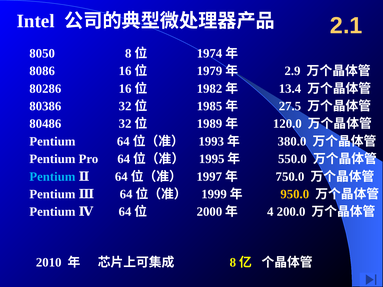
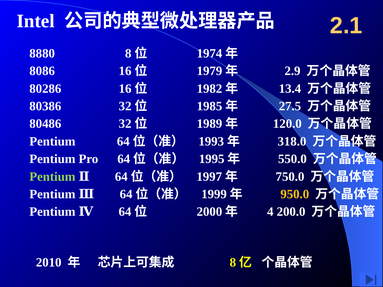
8050: 8050 -> 8880 (42, 53)
380.0: 380.0 -> 318.0 (292, 141)
Pentium colour: light blue -> light green (52, 177)
